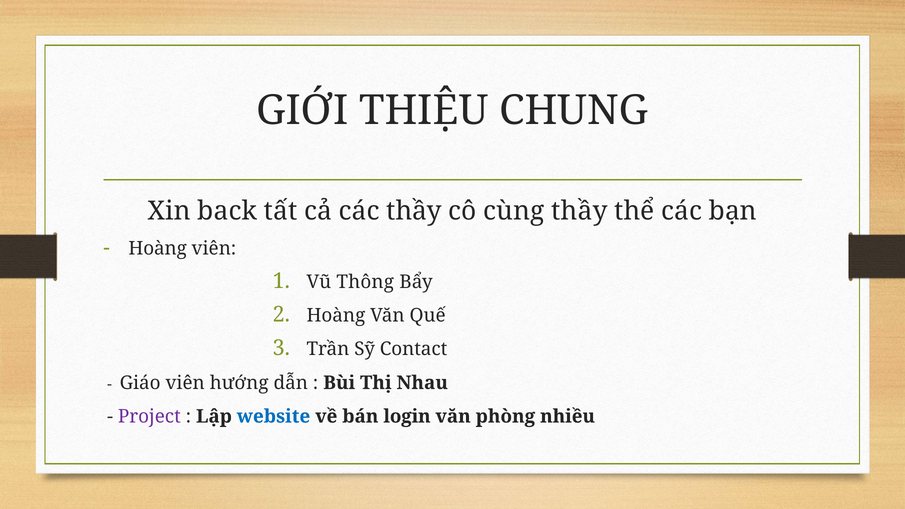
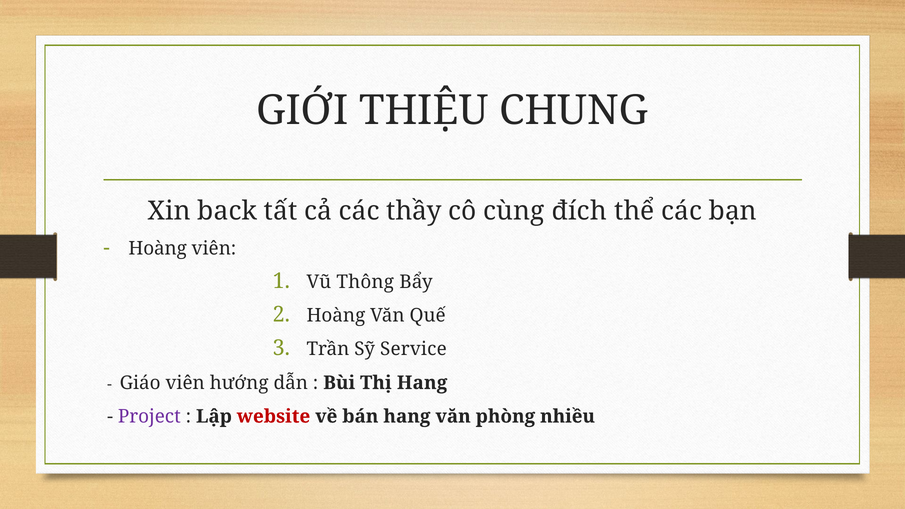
cùng thầy: thầy -> đích (579, 211)
Contact: Contact -> Service (413, 349)
Thị Nhau: Nhau -> Hang (422, 383)
website colour: blue -> red (273, 416)
bán login: login -> hang (407, 416)
